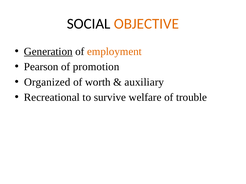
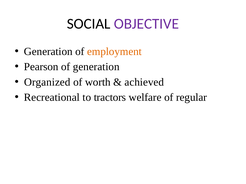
OBJECTIVE colour: orange -> purple (146, 24)
Generation underline: present -> none (48, 52)
of promotion: promotion -> generation (96, 67)
auxiliary: auxiliary -> achieved (144, 82)
survive: survive -> tractors (110, 98)
trouble: trouble -> regular (192, 98)
